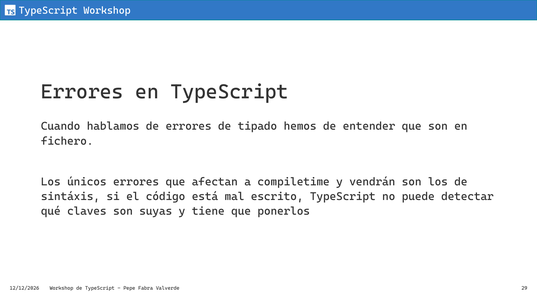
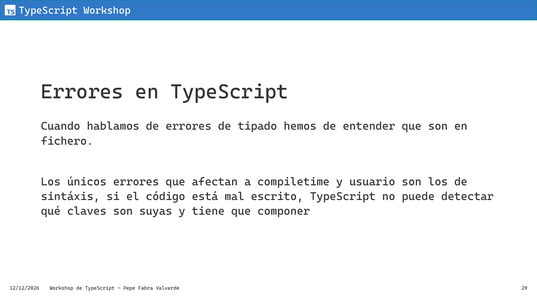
vendrán: vendrán -> usuario (372, 182)
ponerlos: ponerlos -> componer (284, 211)
